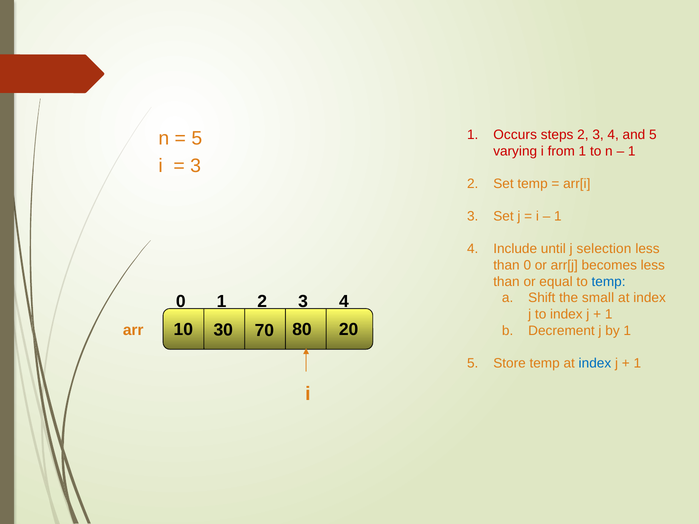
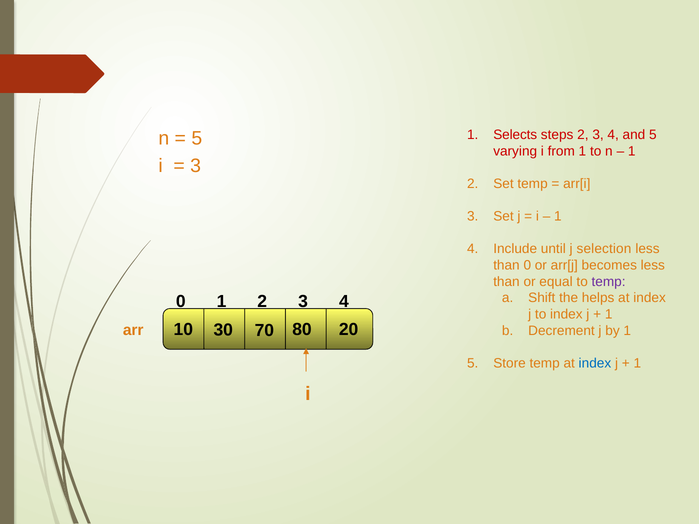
Occurs: Occurs -> Selects (515, 135)
temp colour: blue -> purple (609, 282)
small: small -> helps (598, 298)
